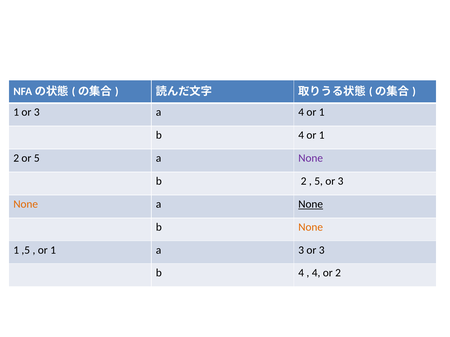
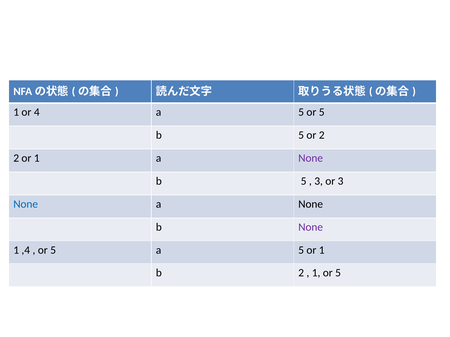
1 or 3: 3 -> 4 (37, 112)
4: 4 -> 5 (301, 112)
1: 1 -> 5 (322, 112)
4: 4 -> 5 (301, 135)
1: 1 -> 2 (322, 135)
2 or 5: 5 -> 1 (37, 158)
2: 2 -> 5 (304, 181)
5: 5 -> 3 (319, 181)
None colour: orange -> blue (26, 204)
None underline: present -> none (311, 204)
None colour: orange -> purple (311, 227)
,5: ,5 -> ,4 (26, 251)
1: 1 -> 5 (53, 251)
3: 3 -> 5 (301, 251)
3: 3 -> 1 (322, 251)
4: 4 -> 2 (301, 273)
4: 4 -> 1 (316, 273)
2: 2 -> 5 (338, 273)
